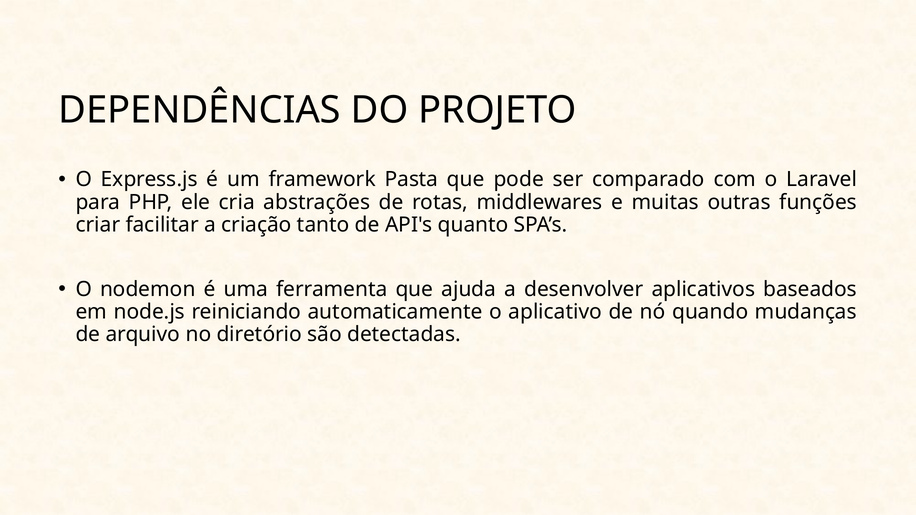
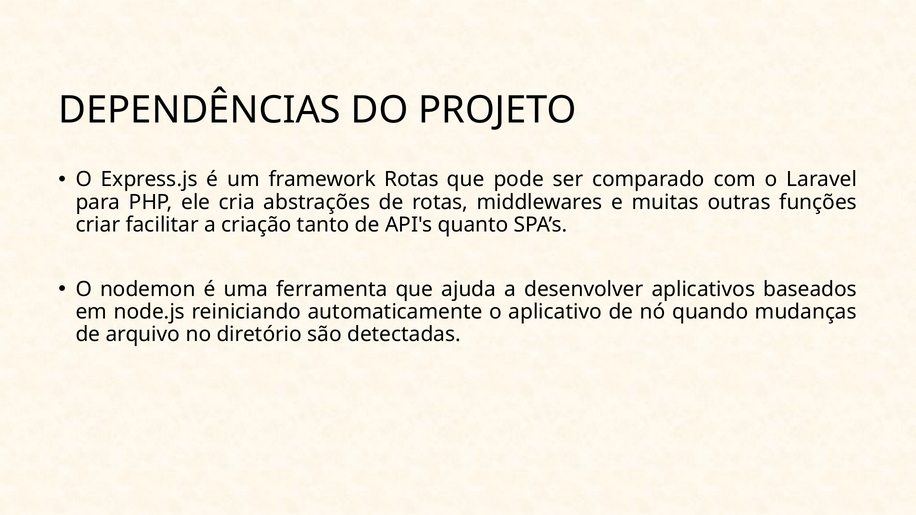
framework Pasta: Pasta -> Rotas (412, 180)
